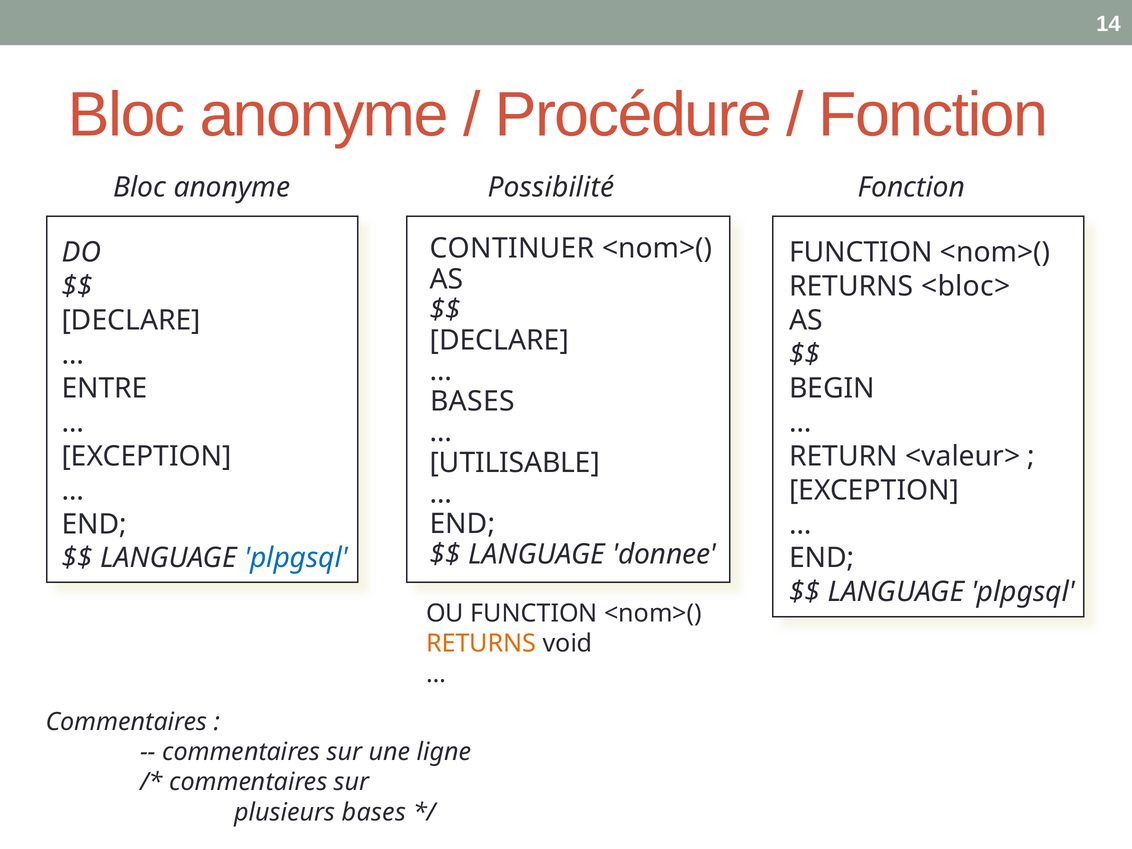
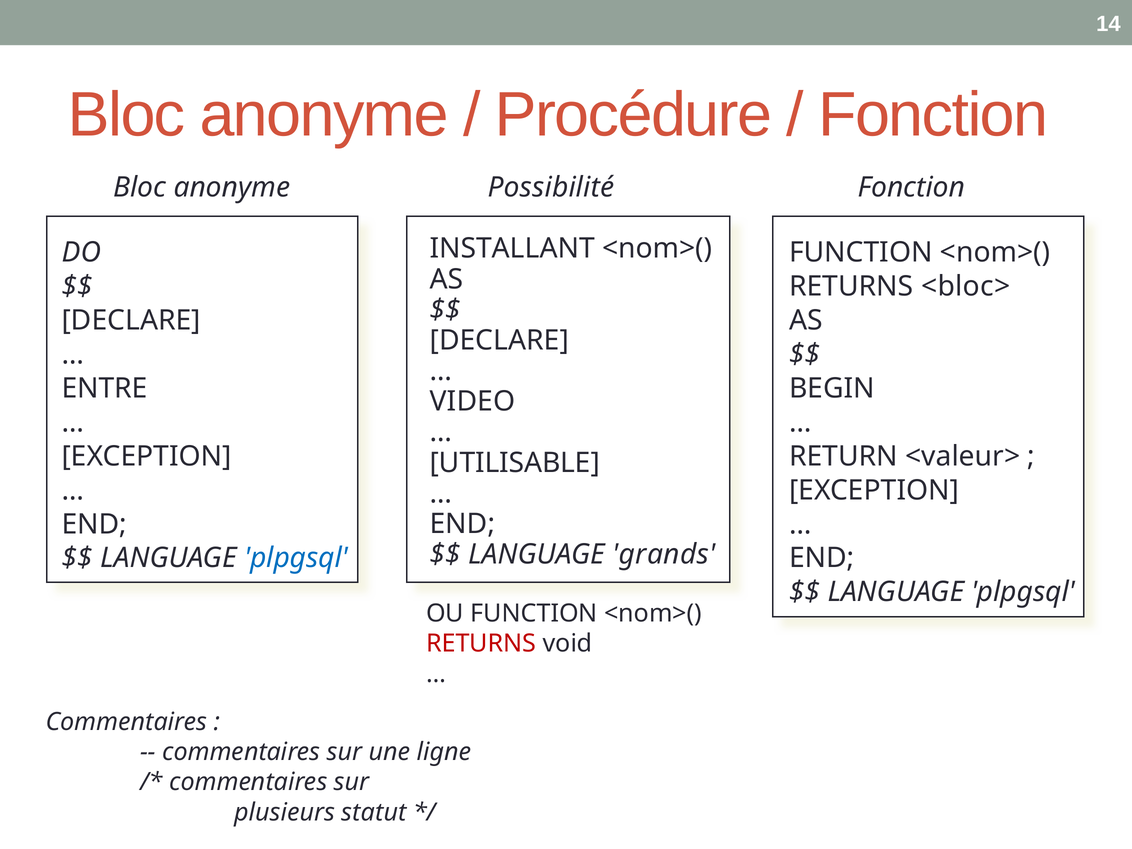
CONTINUER: CONTINUER -> INSTALLANT (512, 249)
BASES: BASES -> VIDEO (473, 402)
donnee: donnee -> grands (664, 554)
RETURNS colour: orange -> red (481, 644)
plusieurs bases: bases -> statut (374, 812)
